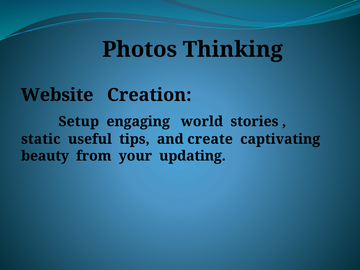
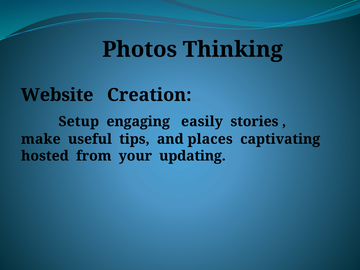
world: world -> easily (202, 122)
static: static -> make (41, 139)
create: create -> places (210, 139)
beauty: beauty -> hosted (45, 156)
